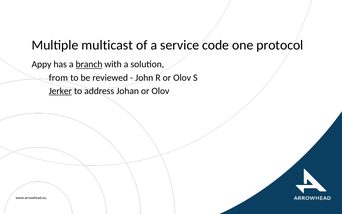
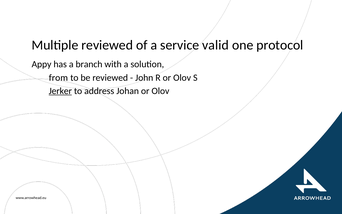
Multiple multicast: multicast -> reviewed (107, 45)
code: code -> valid (216, 45)
branch underline: present -> none (89, 64)
